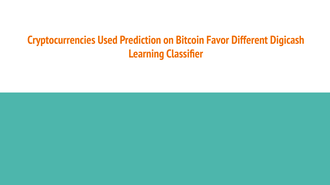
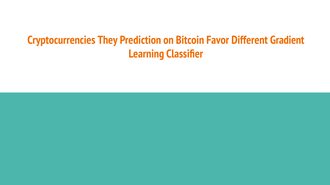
Used: Used -> They (108, 40)
Digicash: Digicash -> Gradient (287, 40)
